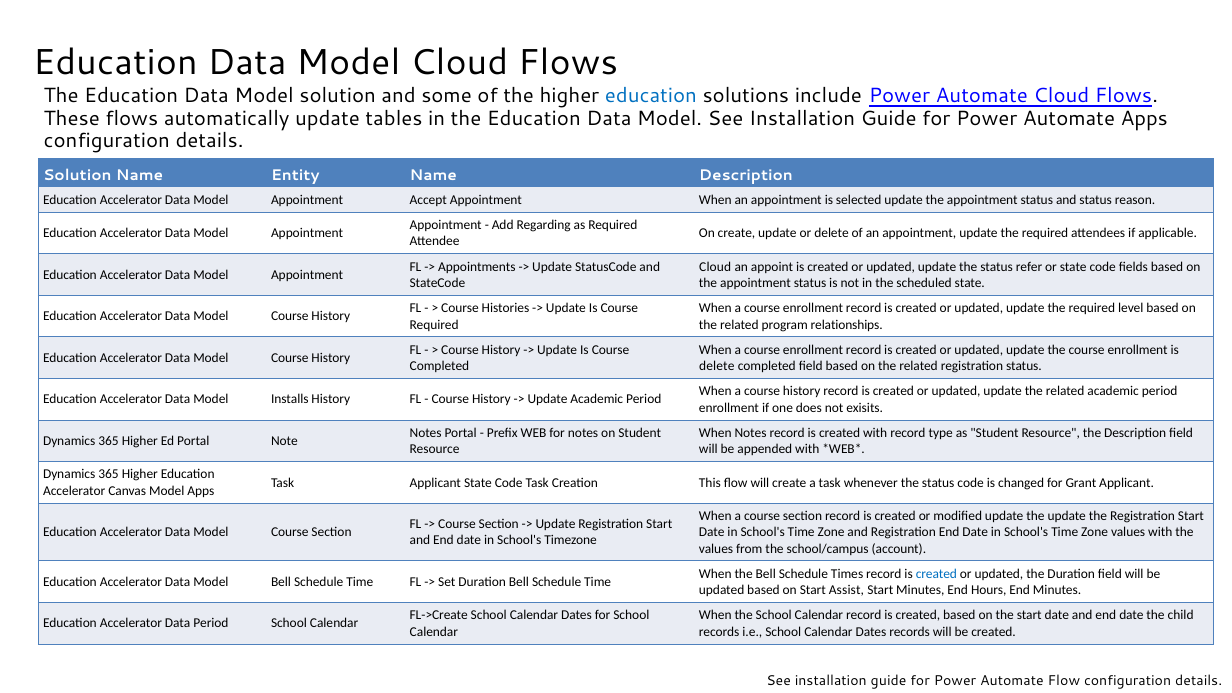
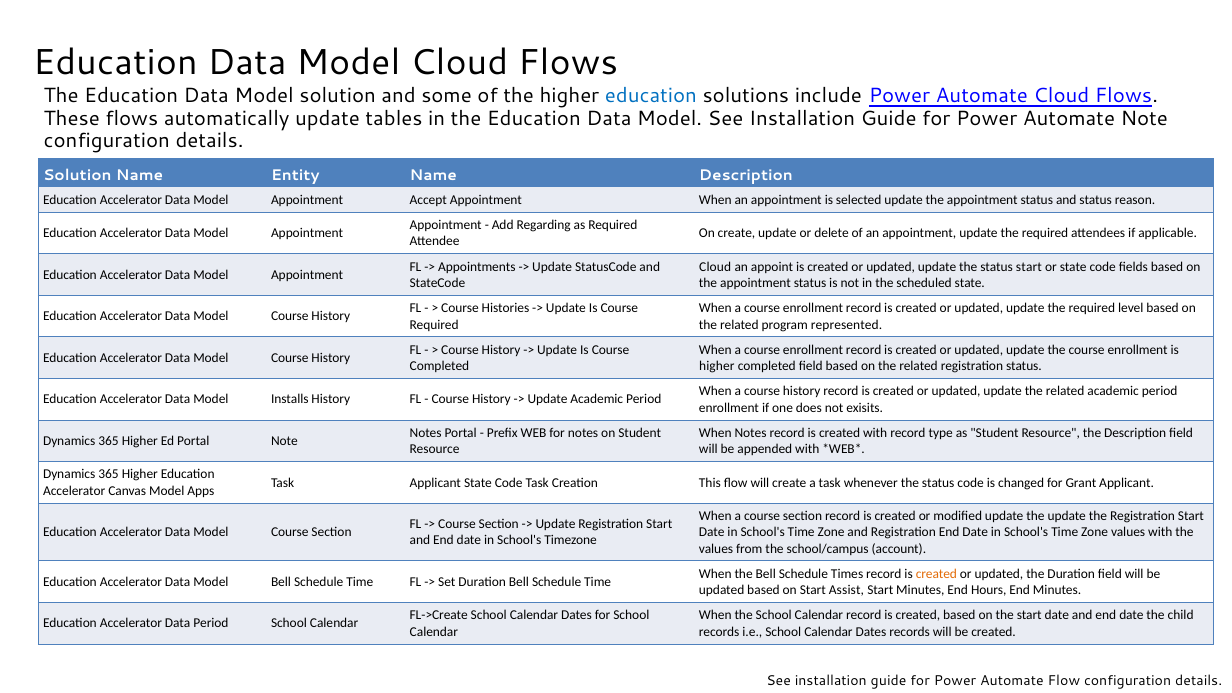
Automate Apps: Apps -> Note (1144, 119)
status refer: refer -> start (1029, 267)
relationships: relationships -> represented (847, 325)
delete: delete -> higher (717, 366)
created colour: blue -> orange (936, 574)
